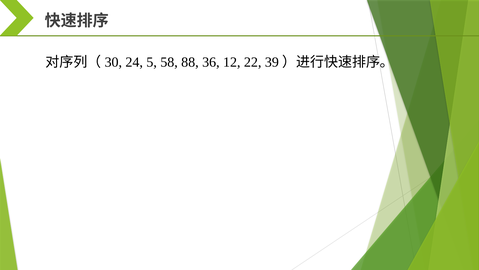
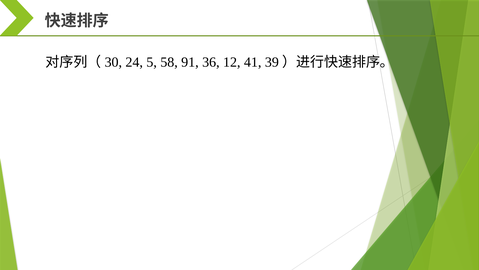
88: 88 -> 91 (190, 62)
22: 22 -> 41 (253, 62)
